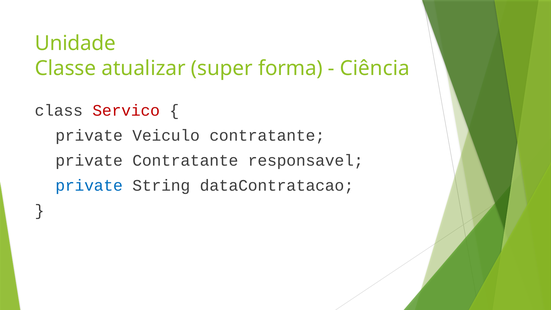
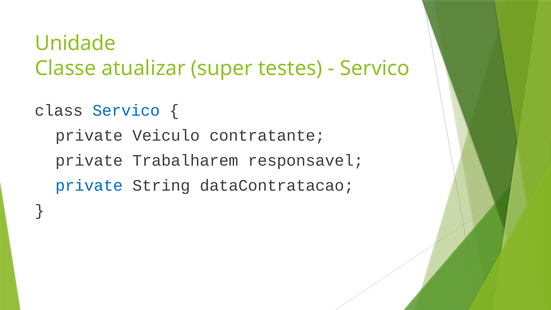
forma: forma -> testes (290, 68)
Ciência: Ciência -> Servico (375, 68)
Servico colour: red -> blue (126, 110)
private Contratante: Contratante -> Trabalharem (185, 161)
